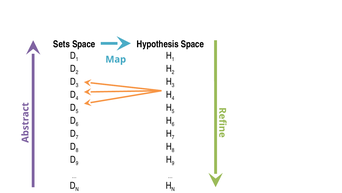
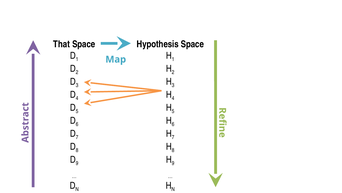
Sets: Sets -> That (62, 44)
